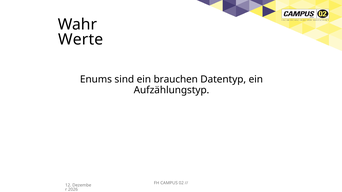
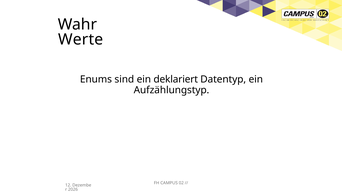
brauchen: brauchen -> deklariert (176, 80)
